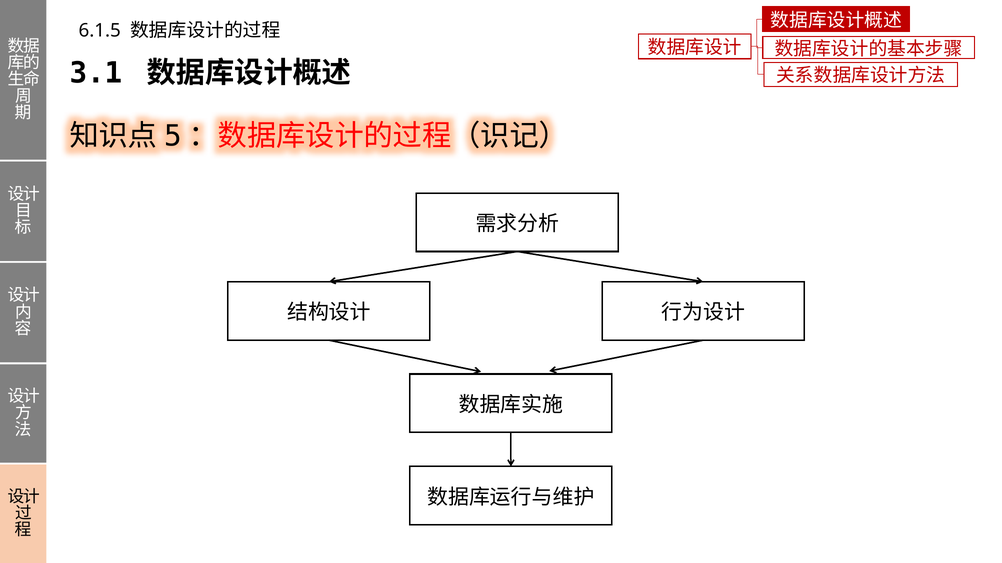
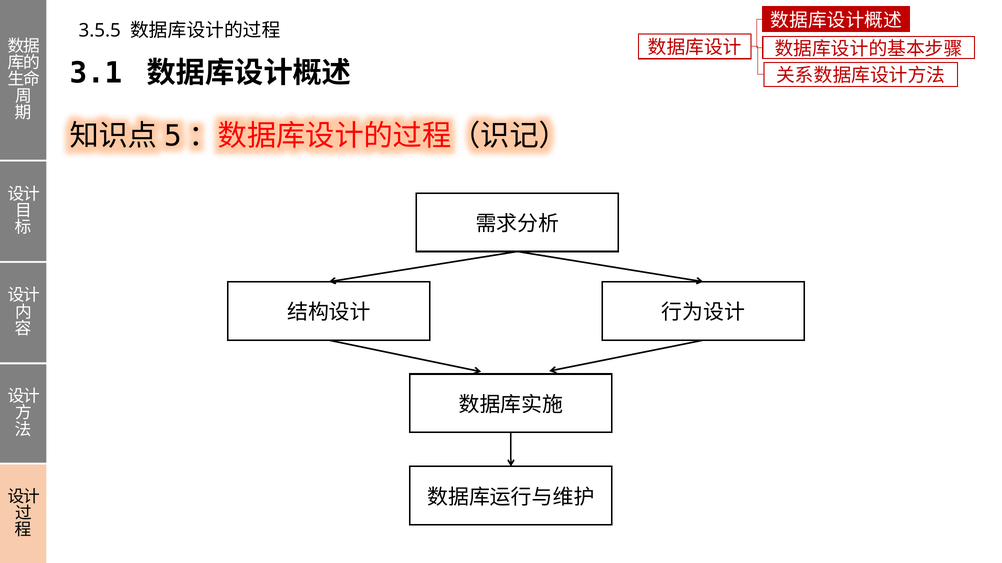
6.1.5: 6.1.5 -> 3.5.5 (100, 31)
